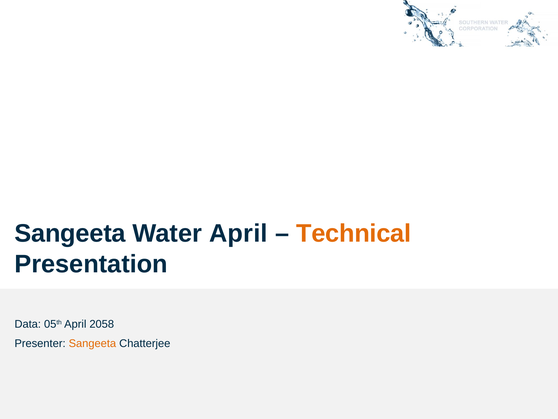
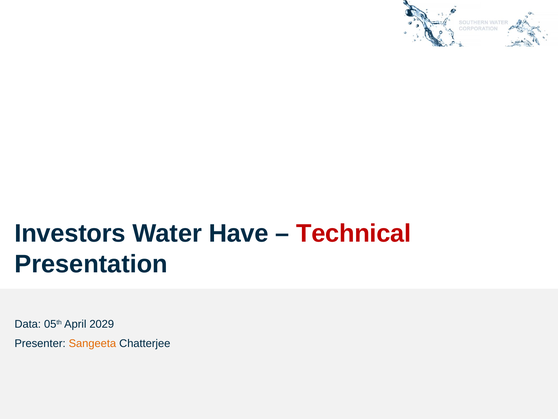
Sangeeta: Sangeeta -> Investors (70, 233)
Water April: April -> Have (239, 233)
Technical colour: orange -> red (354, 233)
2058: 2058 -> 2029 (102, 324)
